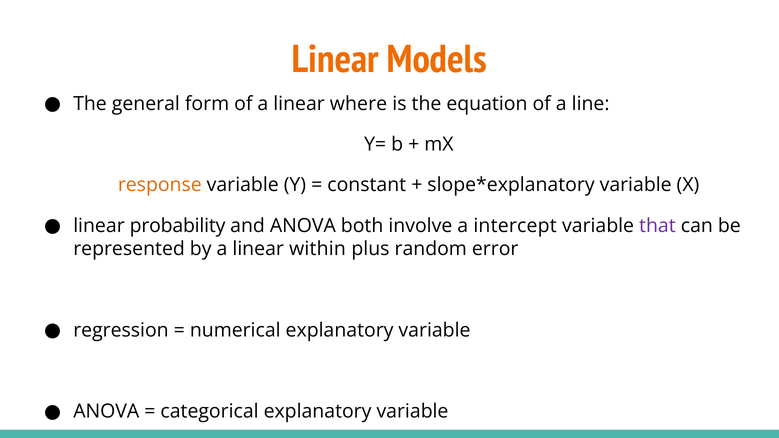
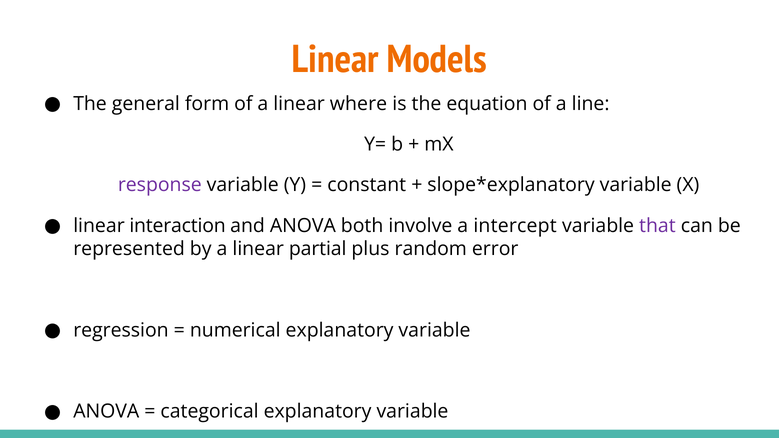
response colour: orange -> purple (160, 185)
probability: probability -> interaction (178, 226)
within: within -> partial (318, 249)
